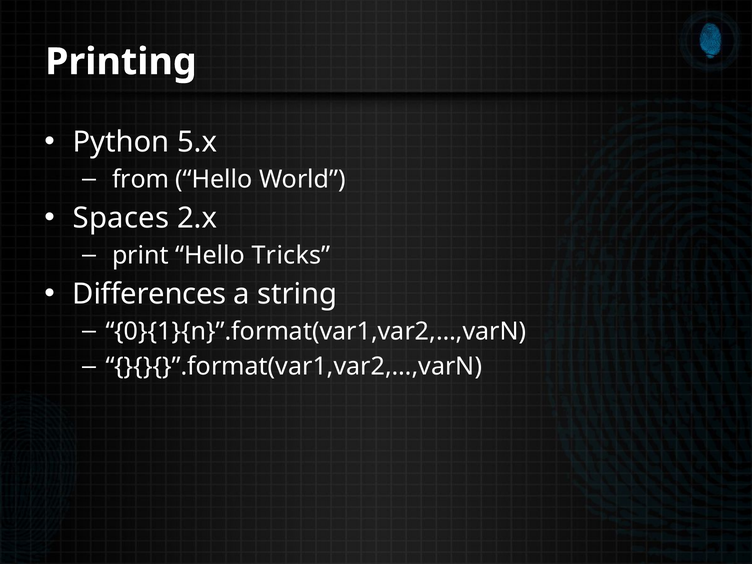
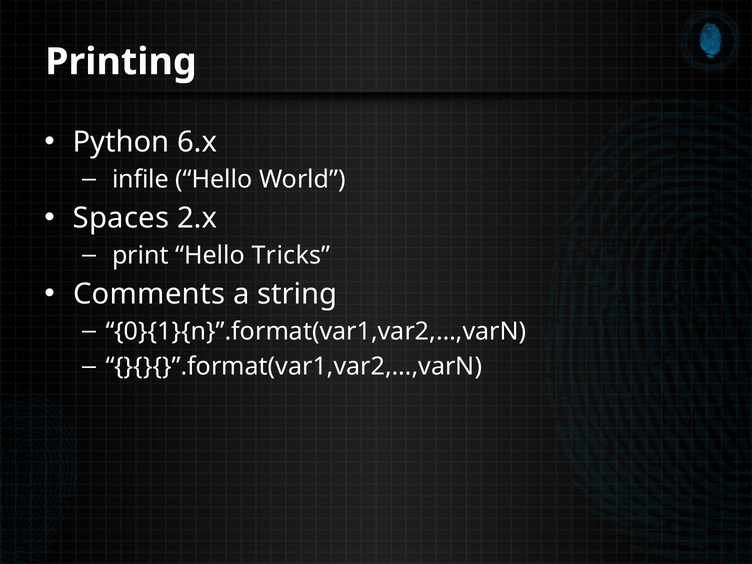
5.x: 5.x -> 6.x (197, 142)
from: from -> infile (140, 179)
Differences: Differences -> Comments (149, 294)
